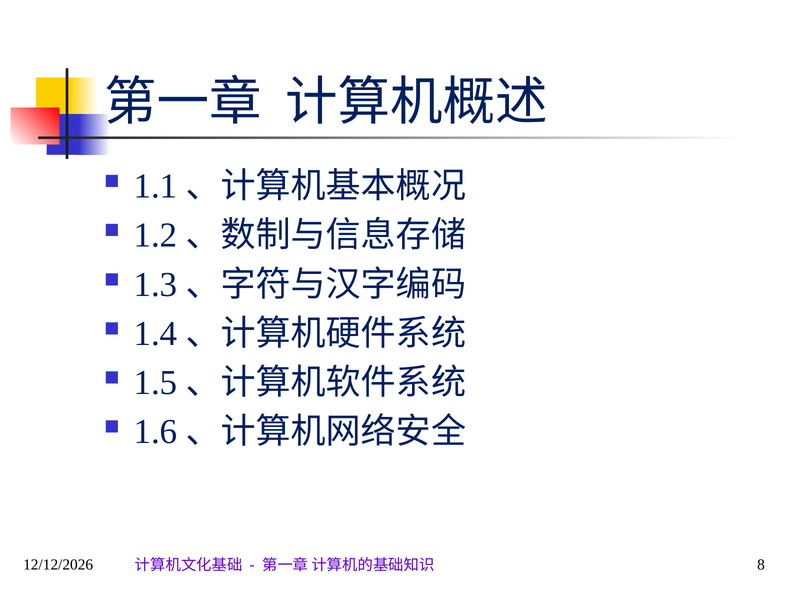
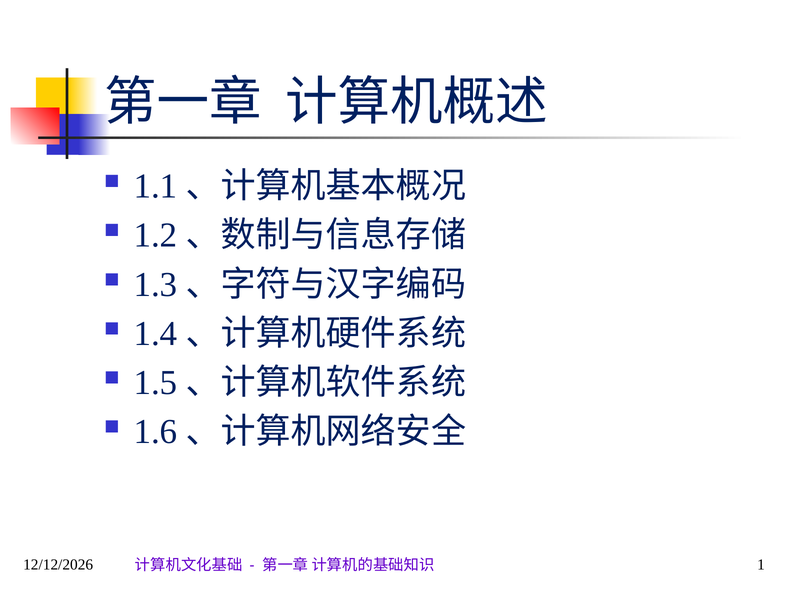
8: 8 -> 1 (761, 565)
